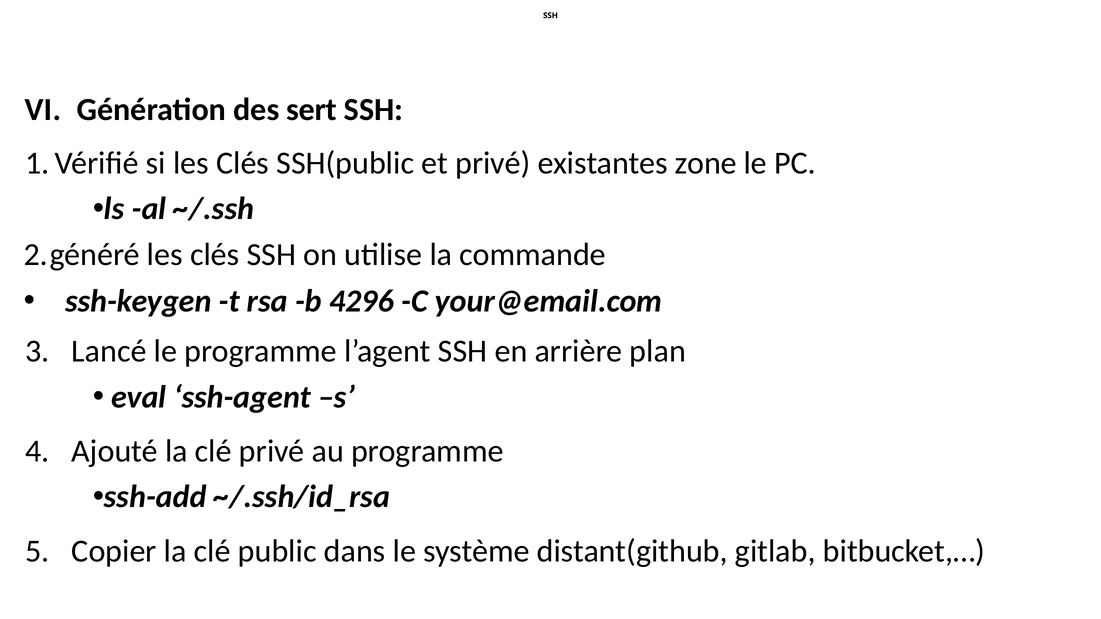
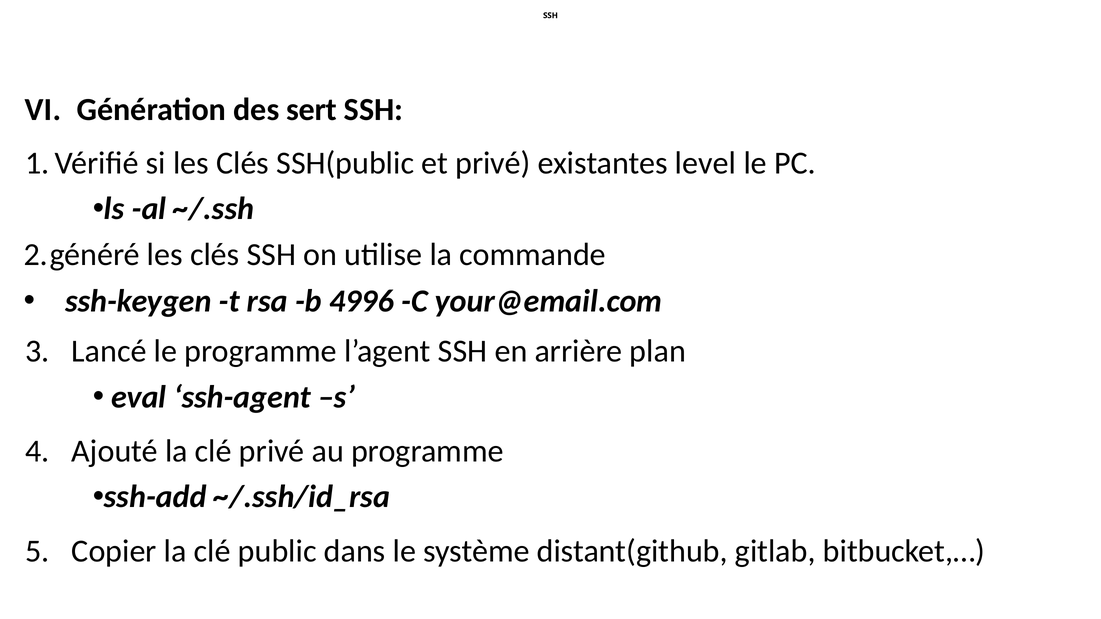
zone: zone -> level (706, 163)
4296: 4296 -> 4996 (361, 301)
